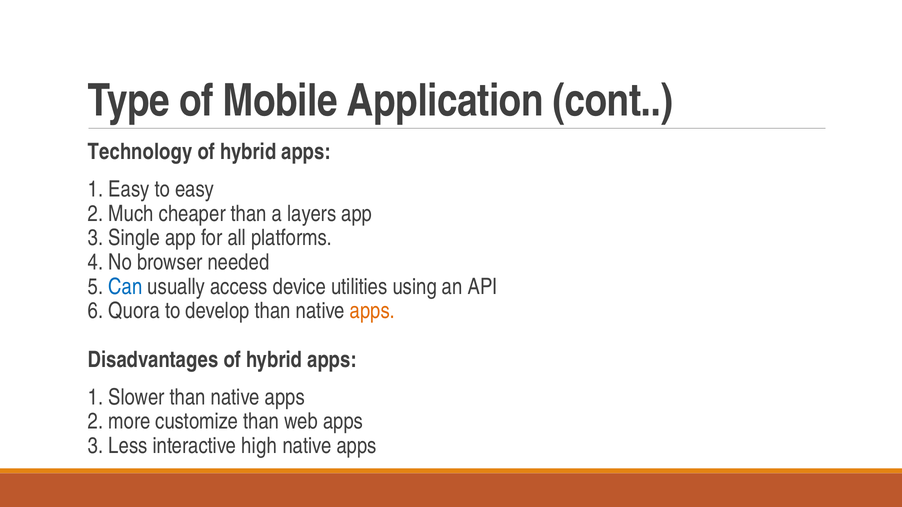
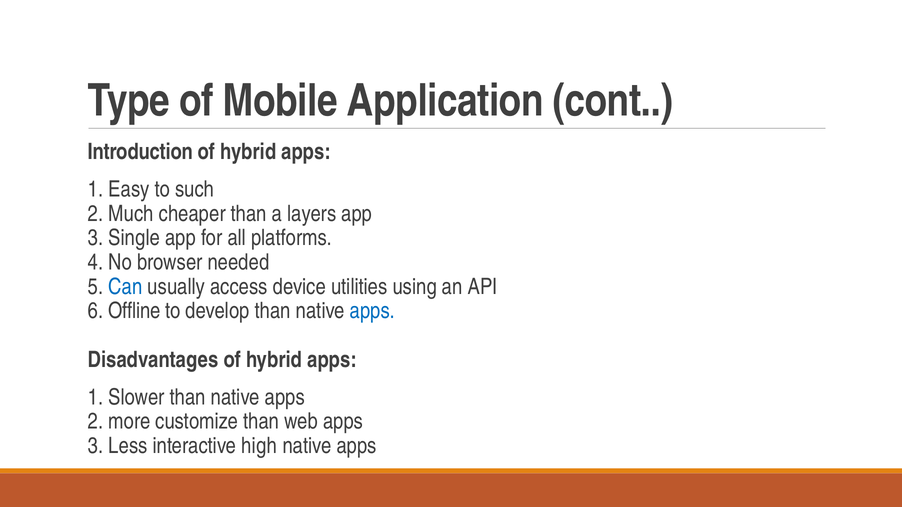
Technology: Technology -> Introduction (140, 152)
to easy: easy -> such (195, 189)
Quora: Quora -> Offline (134, 311)
apps colour: orange -> blue (373, 311)
